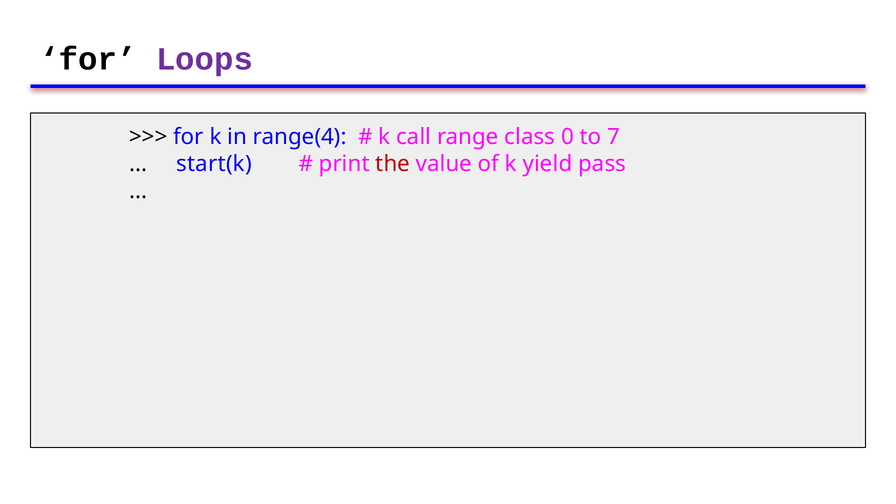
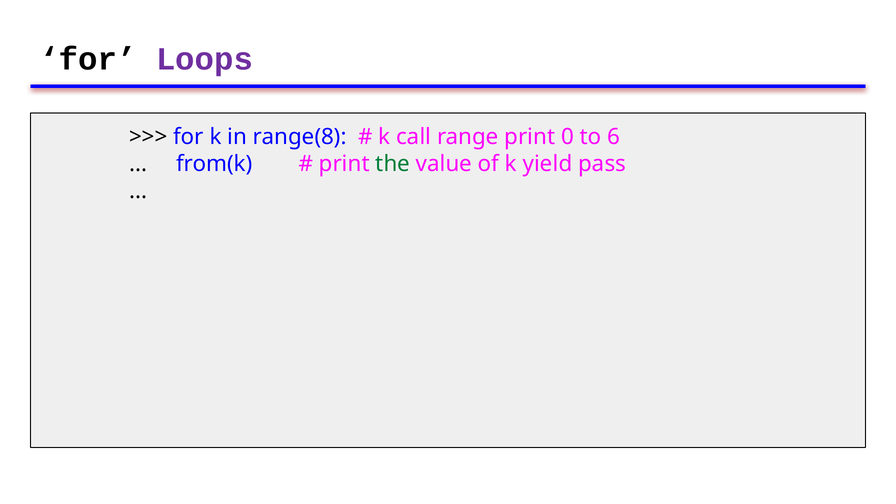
range(4: range(4 -> range(8 (300, 137)
range class: class -> print (530, 137)
7: 7 -> 6 (614, 137)
start(k: start(k -> from(k (214, 164)
the colour: red -> green (393, 164)
